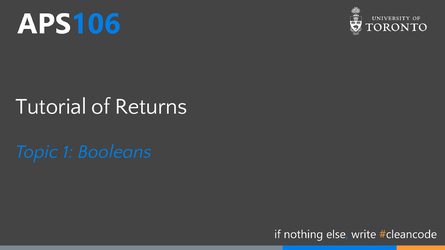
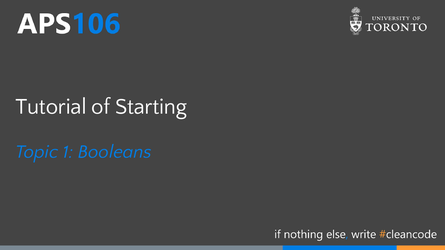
Returns: Returns -> Starting (151, 107)
